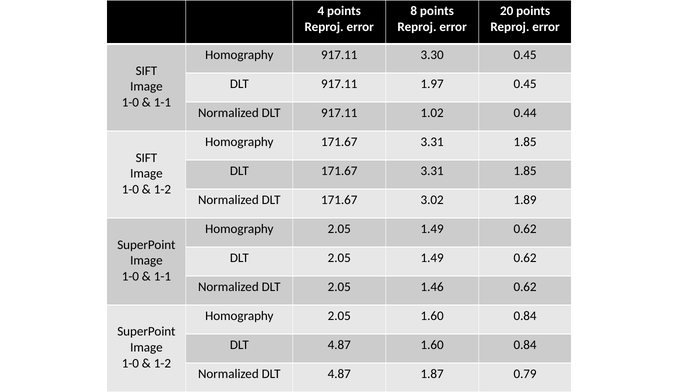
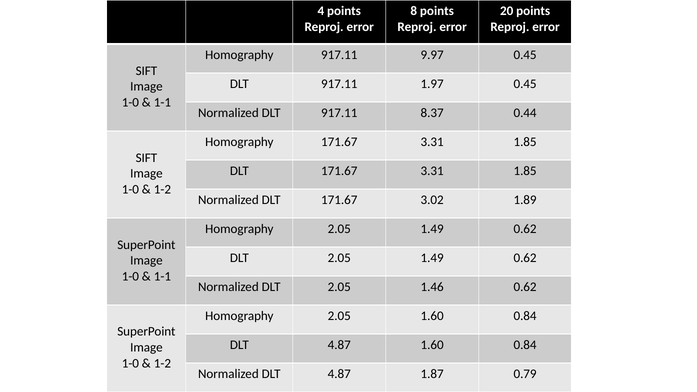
3.30: 3.30 -> 9.97 (432, 55)
1.02: 1.02 -> 8.37 (432, 113)
